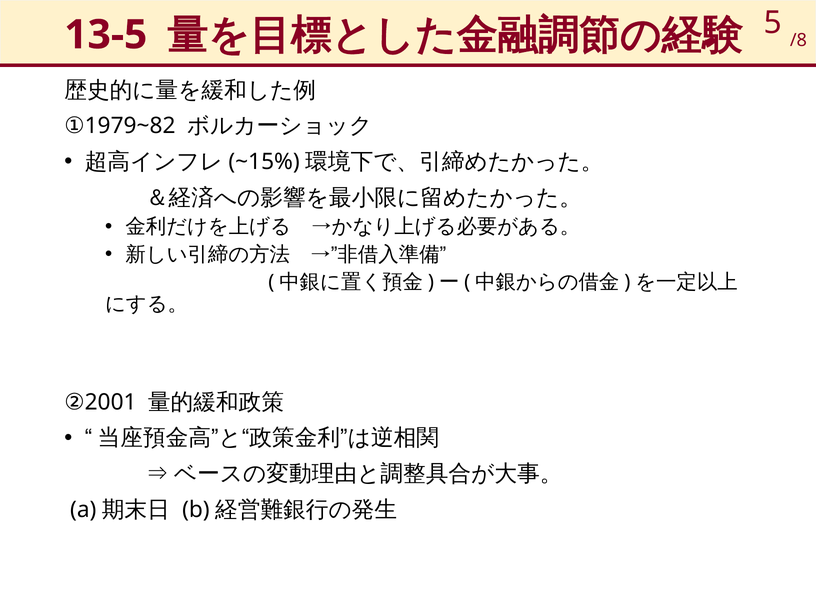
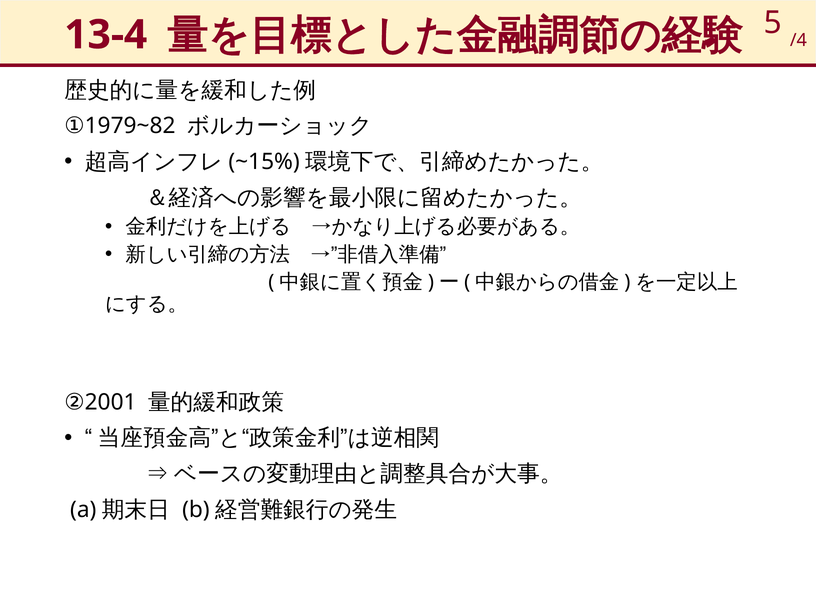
/8: /8 -> /4 (798, 40)
13-5: 13-5 -> 13-4 (106, 35)
